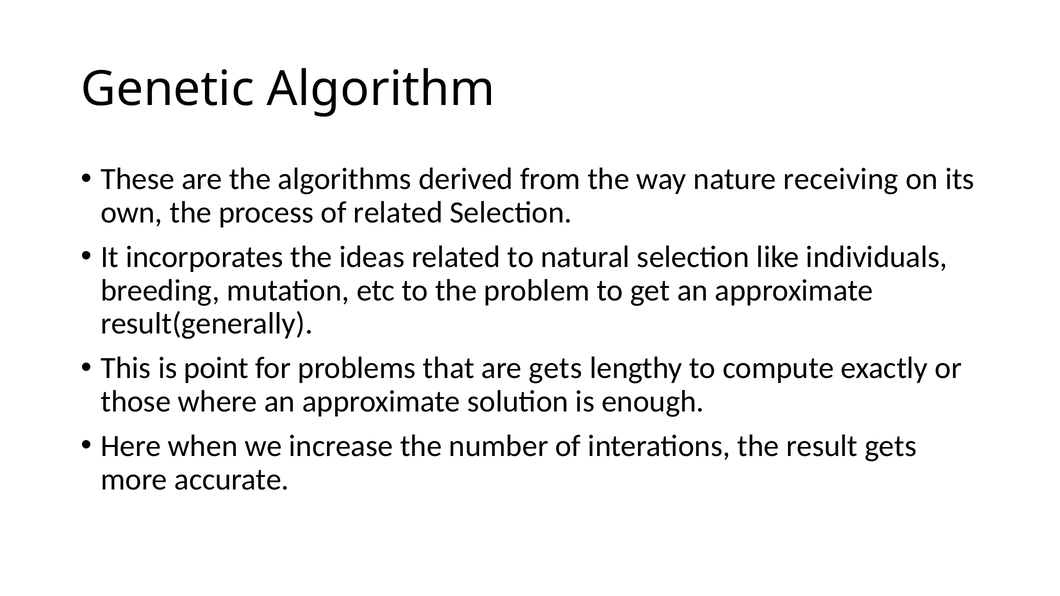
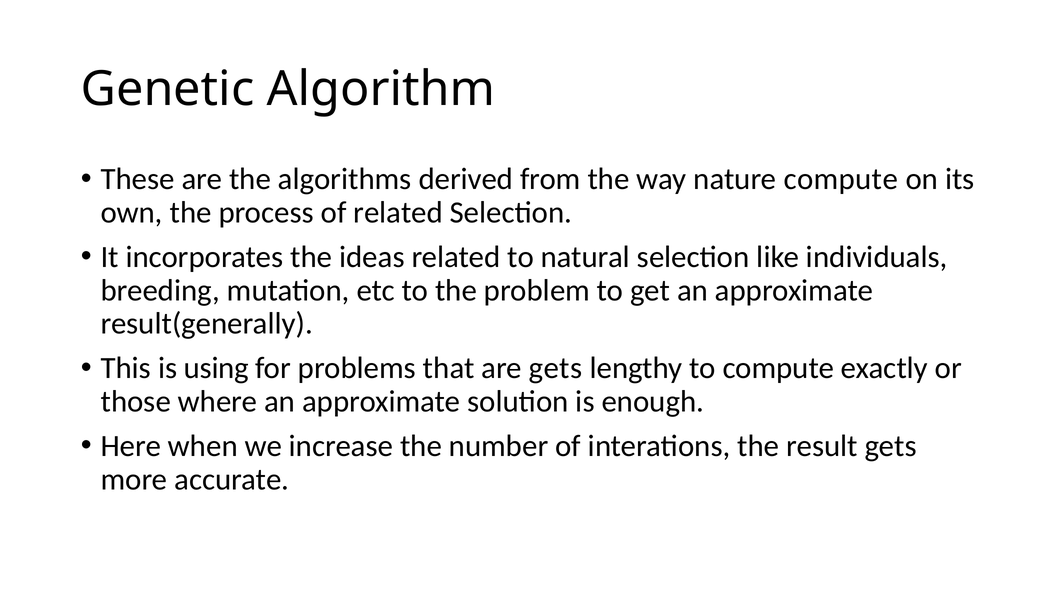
nature receiving: receiving -> compute (841, 179)
point: point -> using (216, 368)
